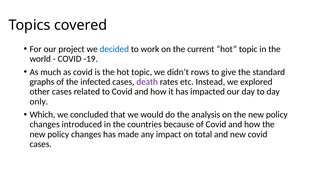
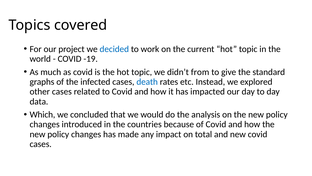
rows: rows -> from (200, 72)
death colour: purple -> blue (147, 82)
only: only -> data (39, 101)
